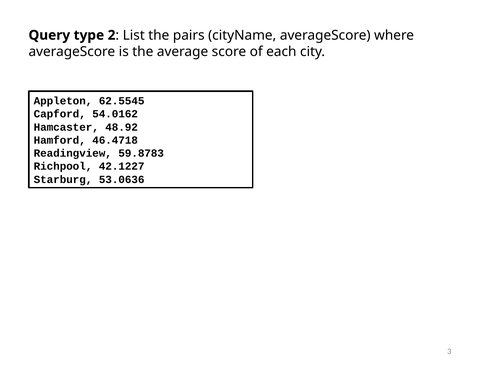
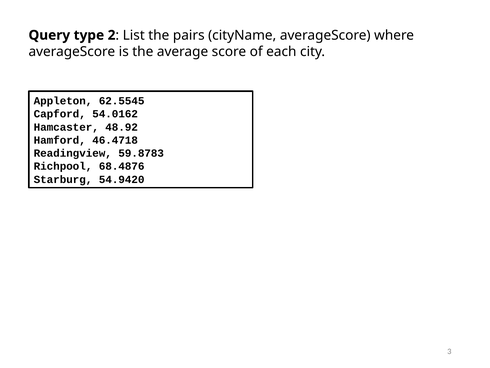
42.1227: 42.1227 -> 68.4876 (122, 166)
53.0636: 53.0636 -> 54.9420 (122, 179)
